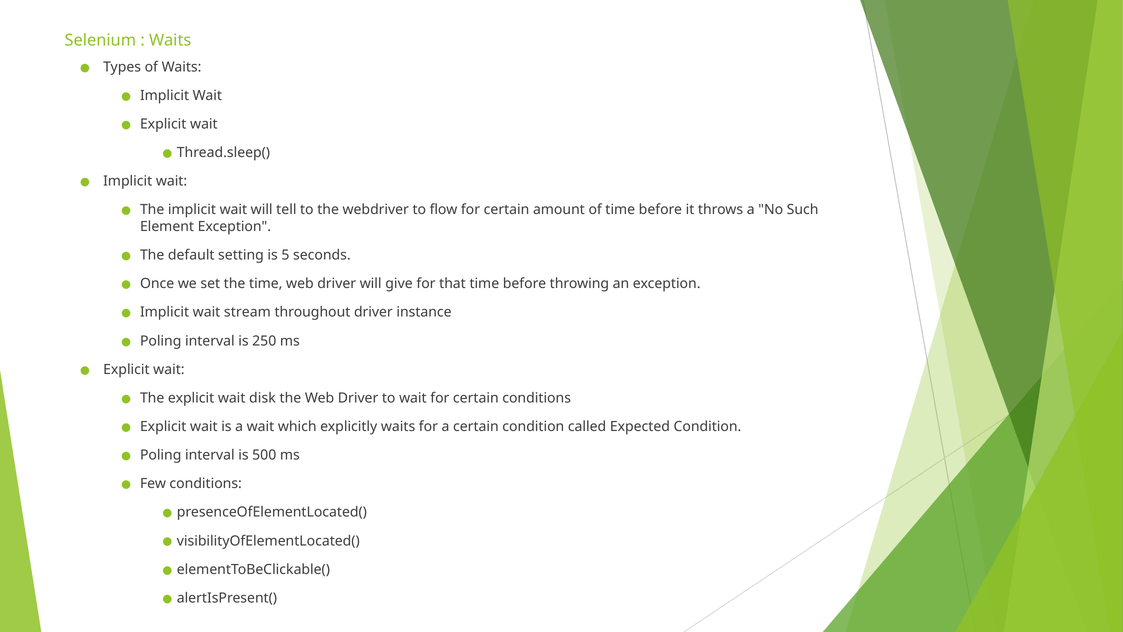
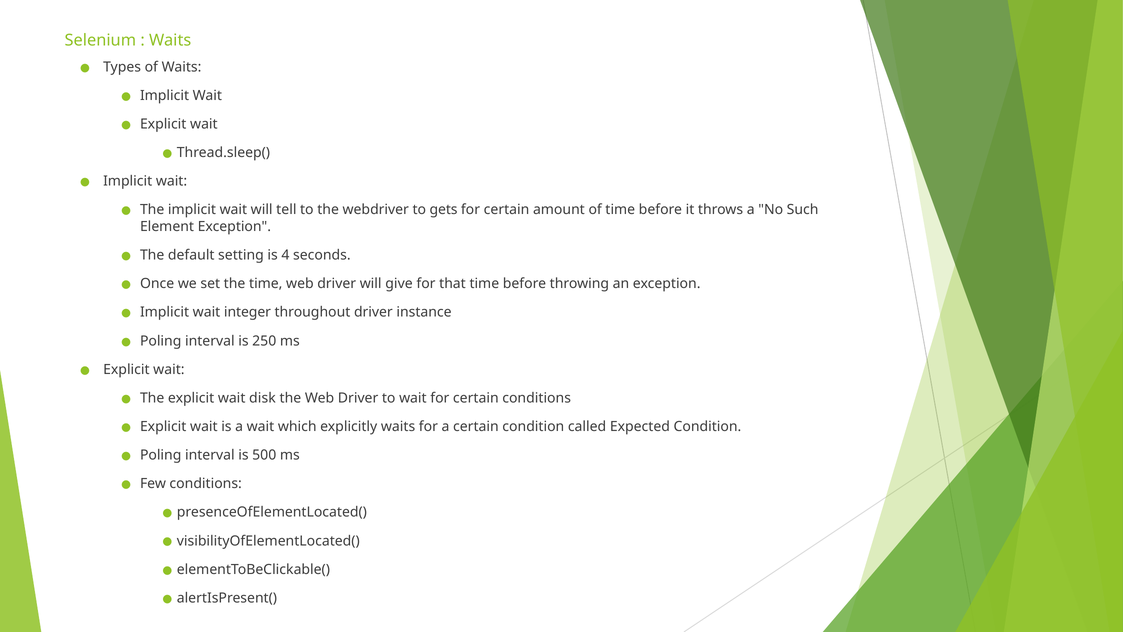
flow: flow -> gets (444, 210)
5: 5 -> 4 (285, 255)
stream: stream -> integer (247, 312)
